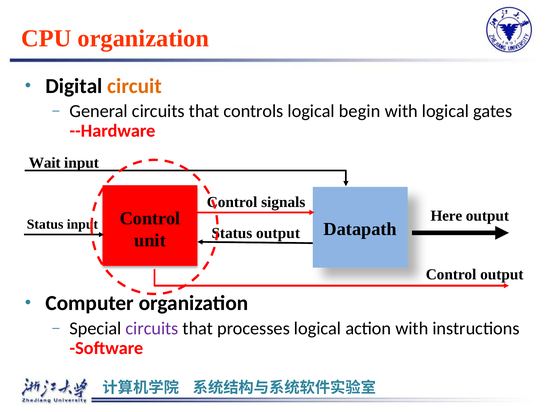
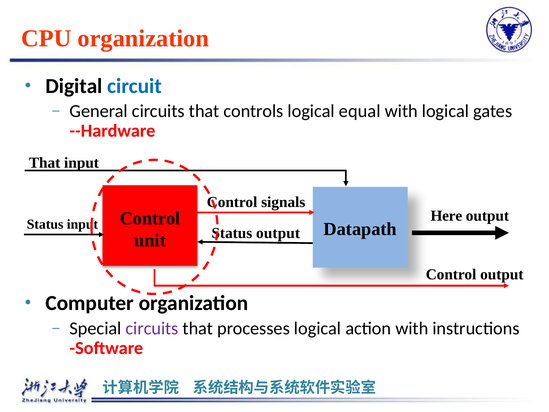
circuit colour: orange -> blue (135, 86)
begin: begin -> equal (360, 111)
Wait: Wait -> That (45, 163)
